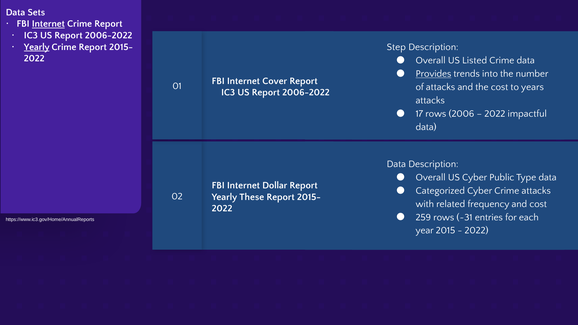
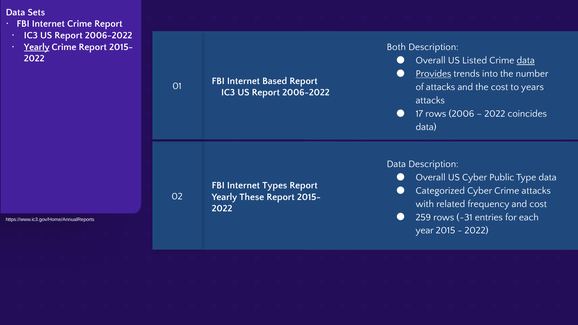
Internet underline: present -> none (48, 24)
Step: Step -> Both (396, 47)
data underline: none -> present (526, 60)
Cover: Cover -> Based (275, 81)
impactful: impactful -> coincides (527, 114)
Dollar: Dollar -> Types (275, 185)
